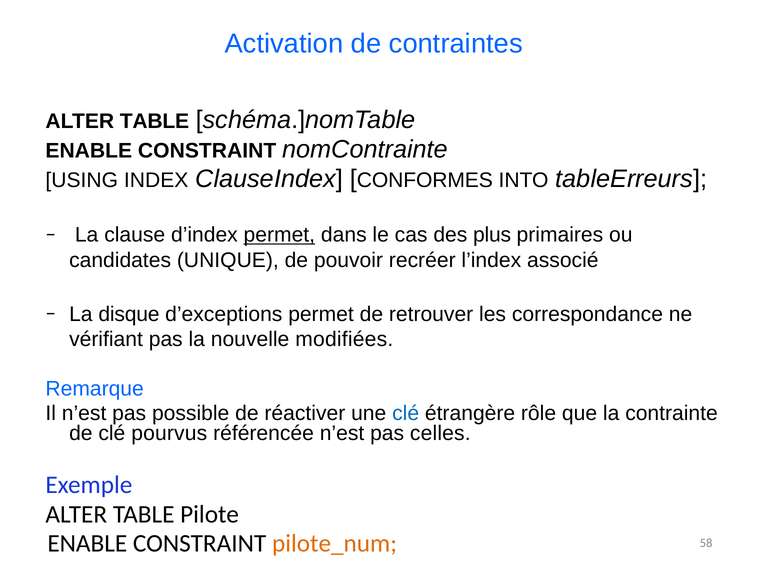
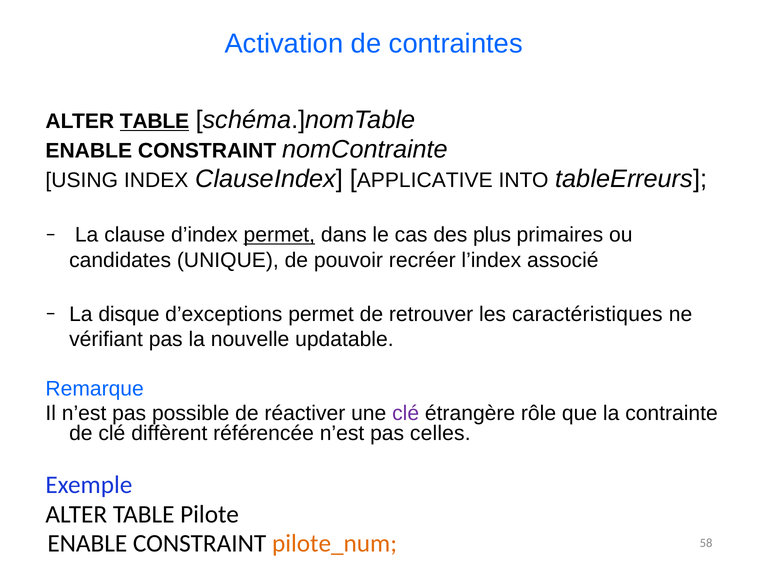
TABLE underline: none -> present (154, 121)
CONFORMES: CONFORMES -> APPLICATIVE (425, 180)
correspondance: correspondance -> caractéristiques (587, 314)
modifiées: modifiées -> updatable (344, 339)
clé colour: blue -> purple (406, 413)
pourvus: pourvus -> diffèrent (169, 433)
